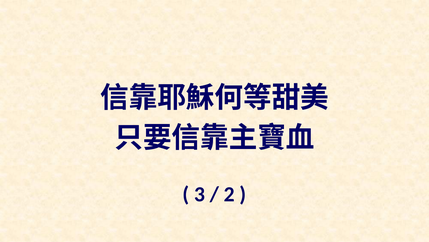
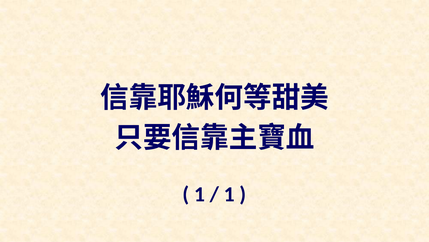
3: 3 -> 1 (200, 194)
2: 2 -> 1 (229, 194)
